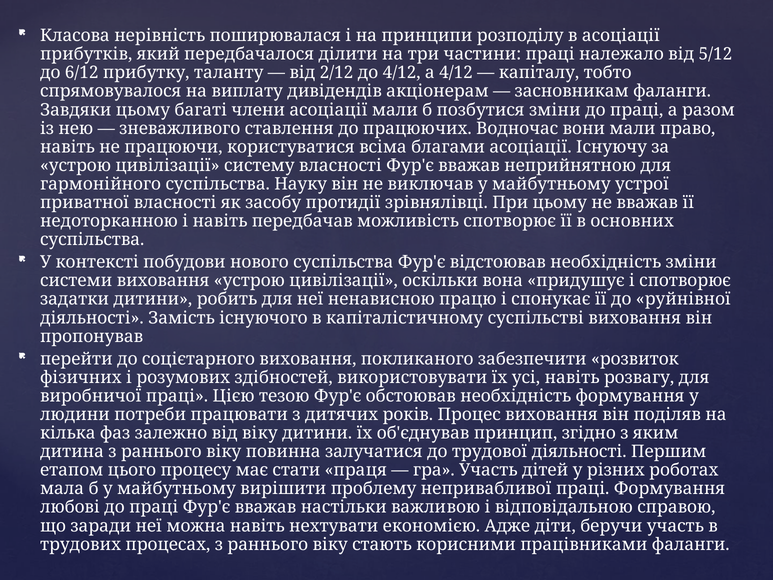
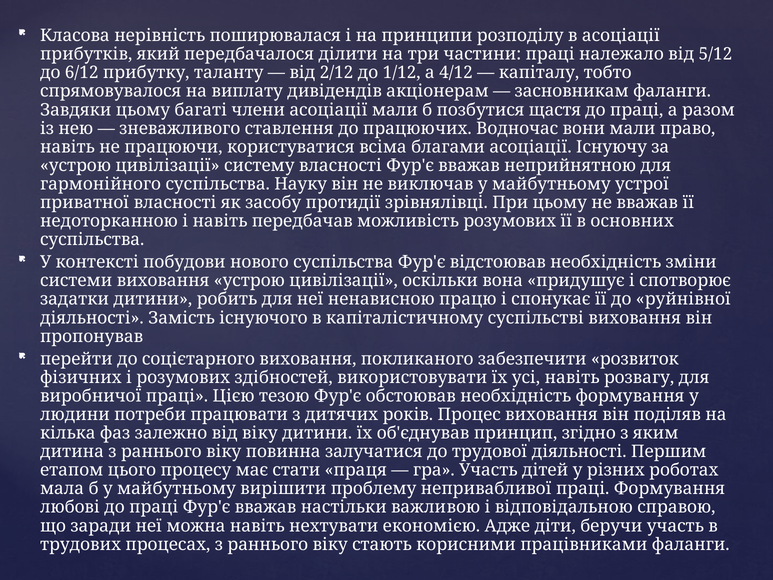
до 4/12: 4/12 -> 1/12 (402, 73)
позбутися зміни: зміни -> щастя (555, 110)
можливість спотворює: спотворює -> розумових (510, 221)
